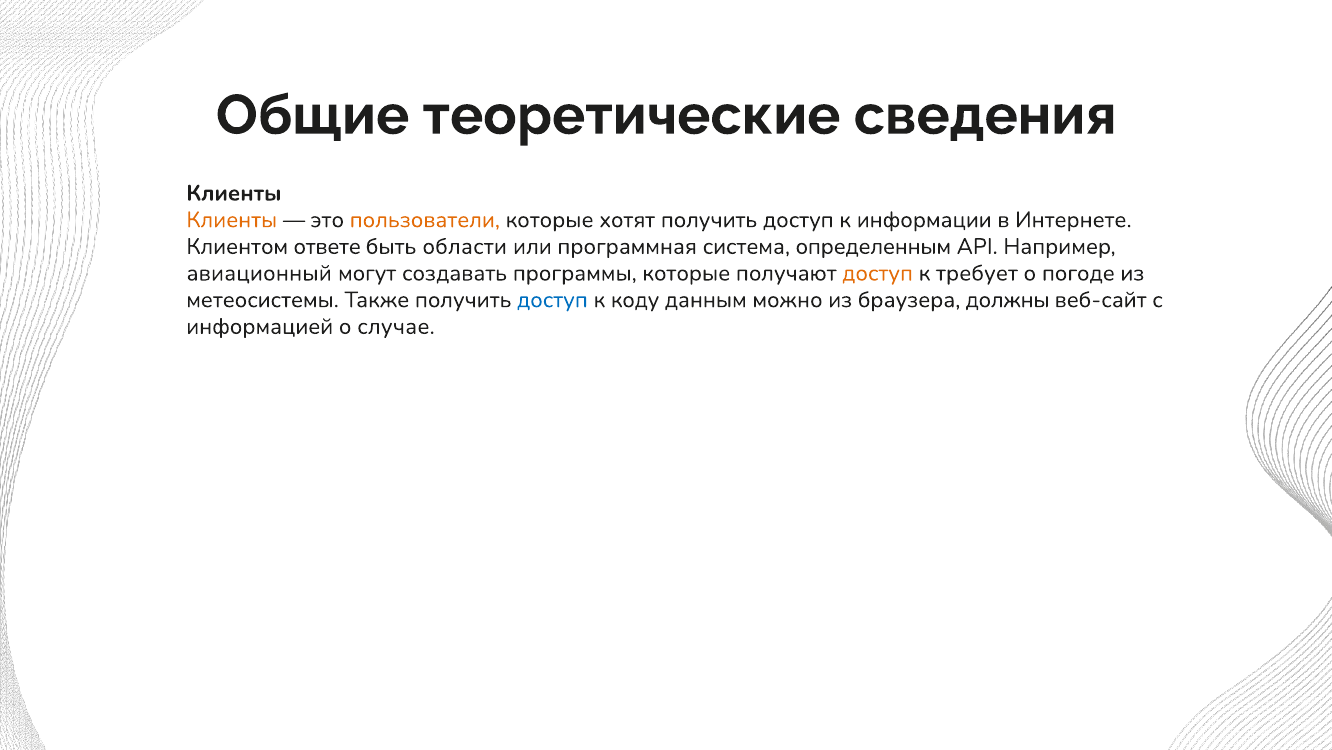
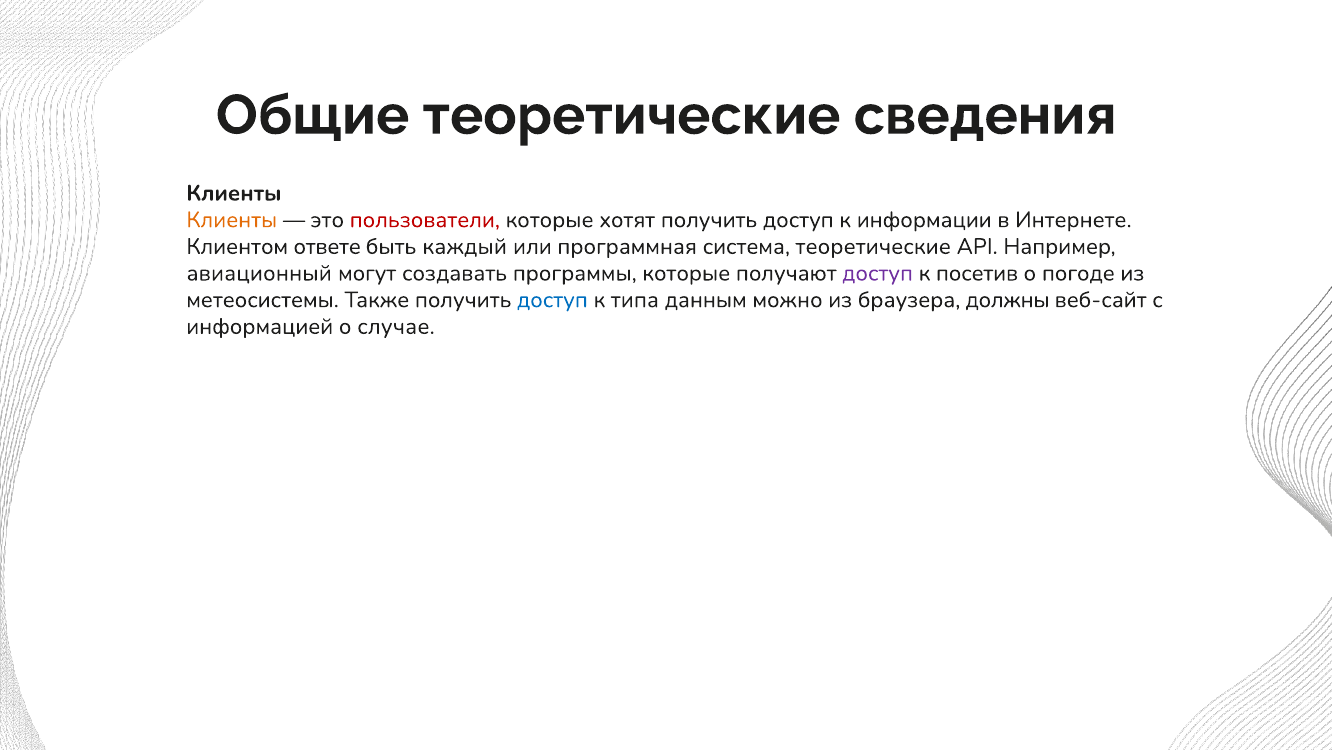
пользователи colour: orange -> red (425, 220)
области: области -> каждый (465, 246)
система определенным: определенным -> теоретические (873, 246)
доступ colour: orange -> purple (878, 273)
требует: требует -> посетив (977, 273)
коду: коду -> типа (635, 300)
